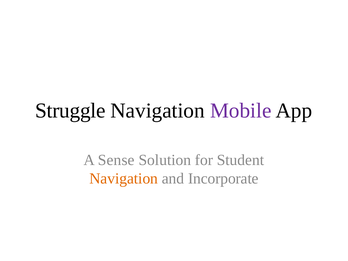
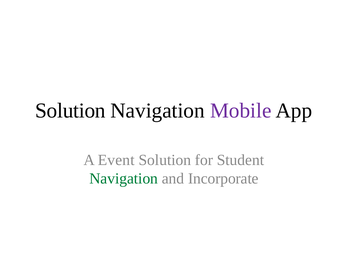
Struggle: Struggle -> Solution (70, 111)
Sense: Sense -> Event (116, 160)
Navigation colour: orange -> green (124, 179)
